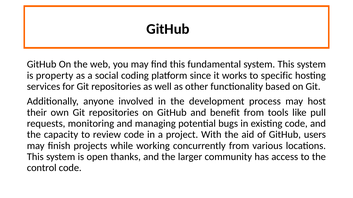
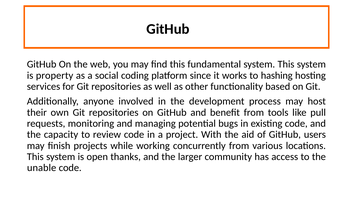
specific: specific -> hashing (277, 76)
control: control -> unable (42, 168)
